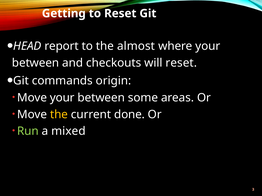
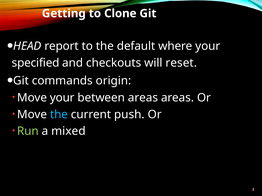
to Reset: Reset -> Clone (120, 13)
almost: almost -> default (136, 46)
between: between -> specified (36, 63)
between some: some -> areas (143, 98)
the colour: yellow -> light blue (59, 115)
done: done -> push (129, 115)
